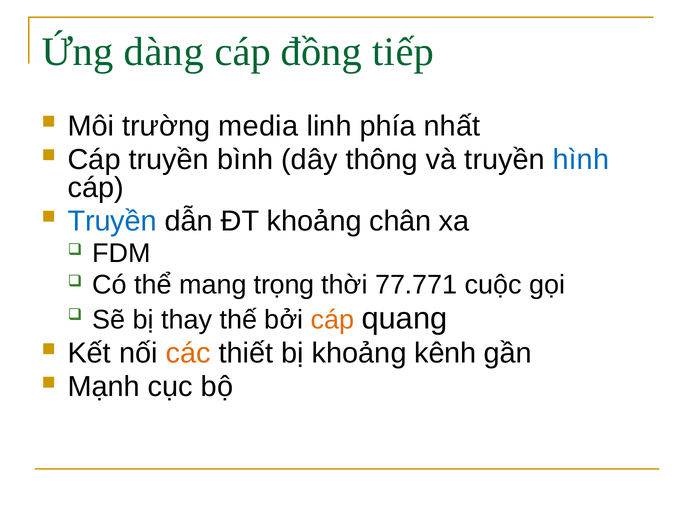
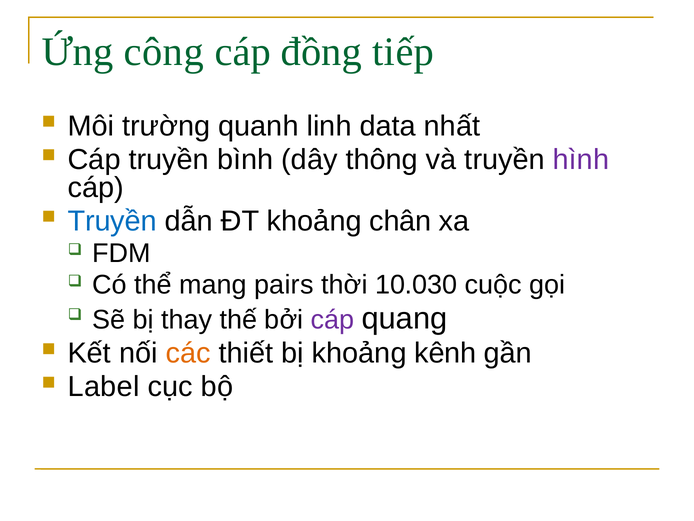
dàng: dàng -> công (164, 52)
media: media -> quanh (258, 126)
phía: phía -> data (388, 126)
hình colour: blue -> purple (581, 160)
trọng: trọng -> pairs (284, 285)
77.771: 77.771 -> 10.030 (416, 285)
cáp colour: orange -> purple (332, 320)
Mạnh: Mạnh -> Label (104, 386)
